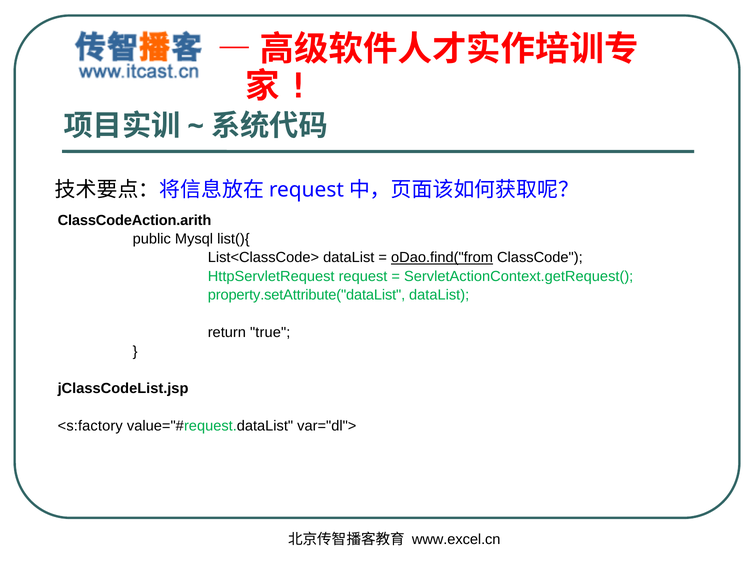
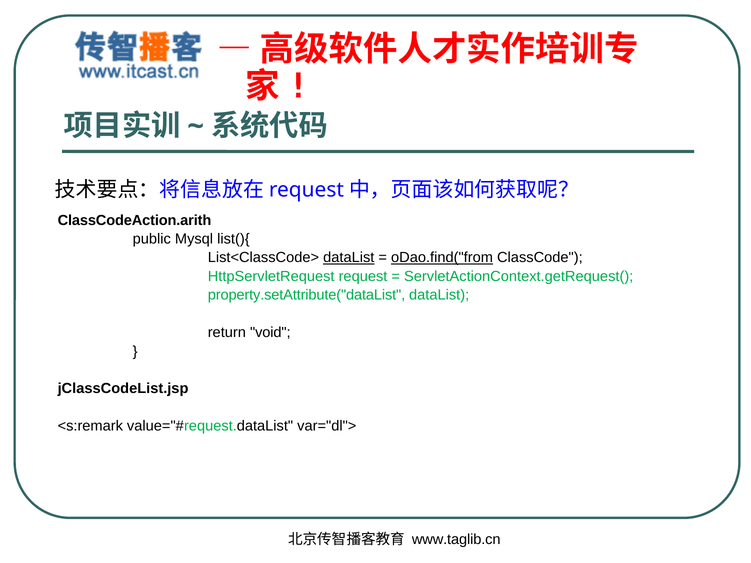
dataList underline: none -> present (349, 258)
true: true -> void (270, 333)
<s:factory: <s:factory -> <s:remark (90, 426)
www.excel.cn: www.excel.cn -> www.taglib.cn (456, 540)
